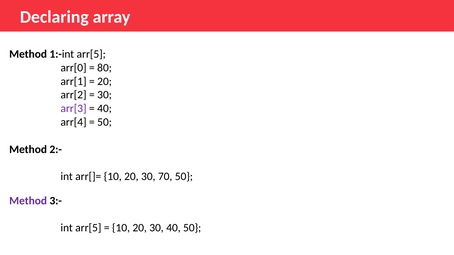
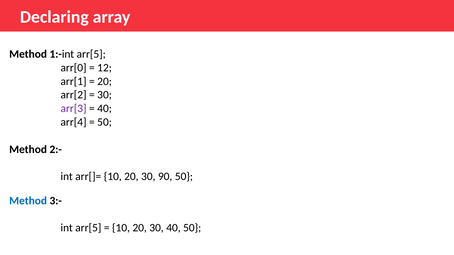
80: 80 -> 12 (105, 68)
70: 70 -> 90 (165, 177)
Method colour: purple -> blue (28, 201)
